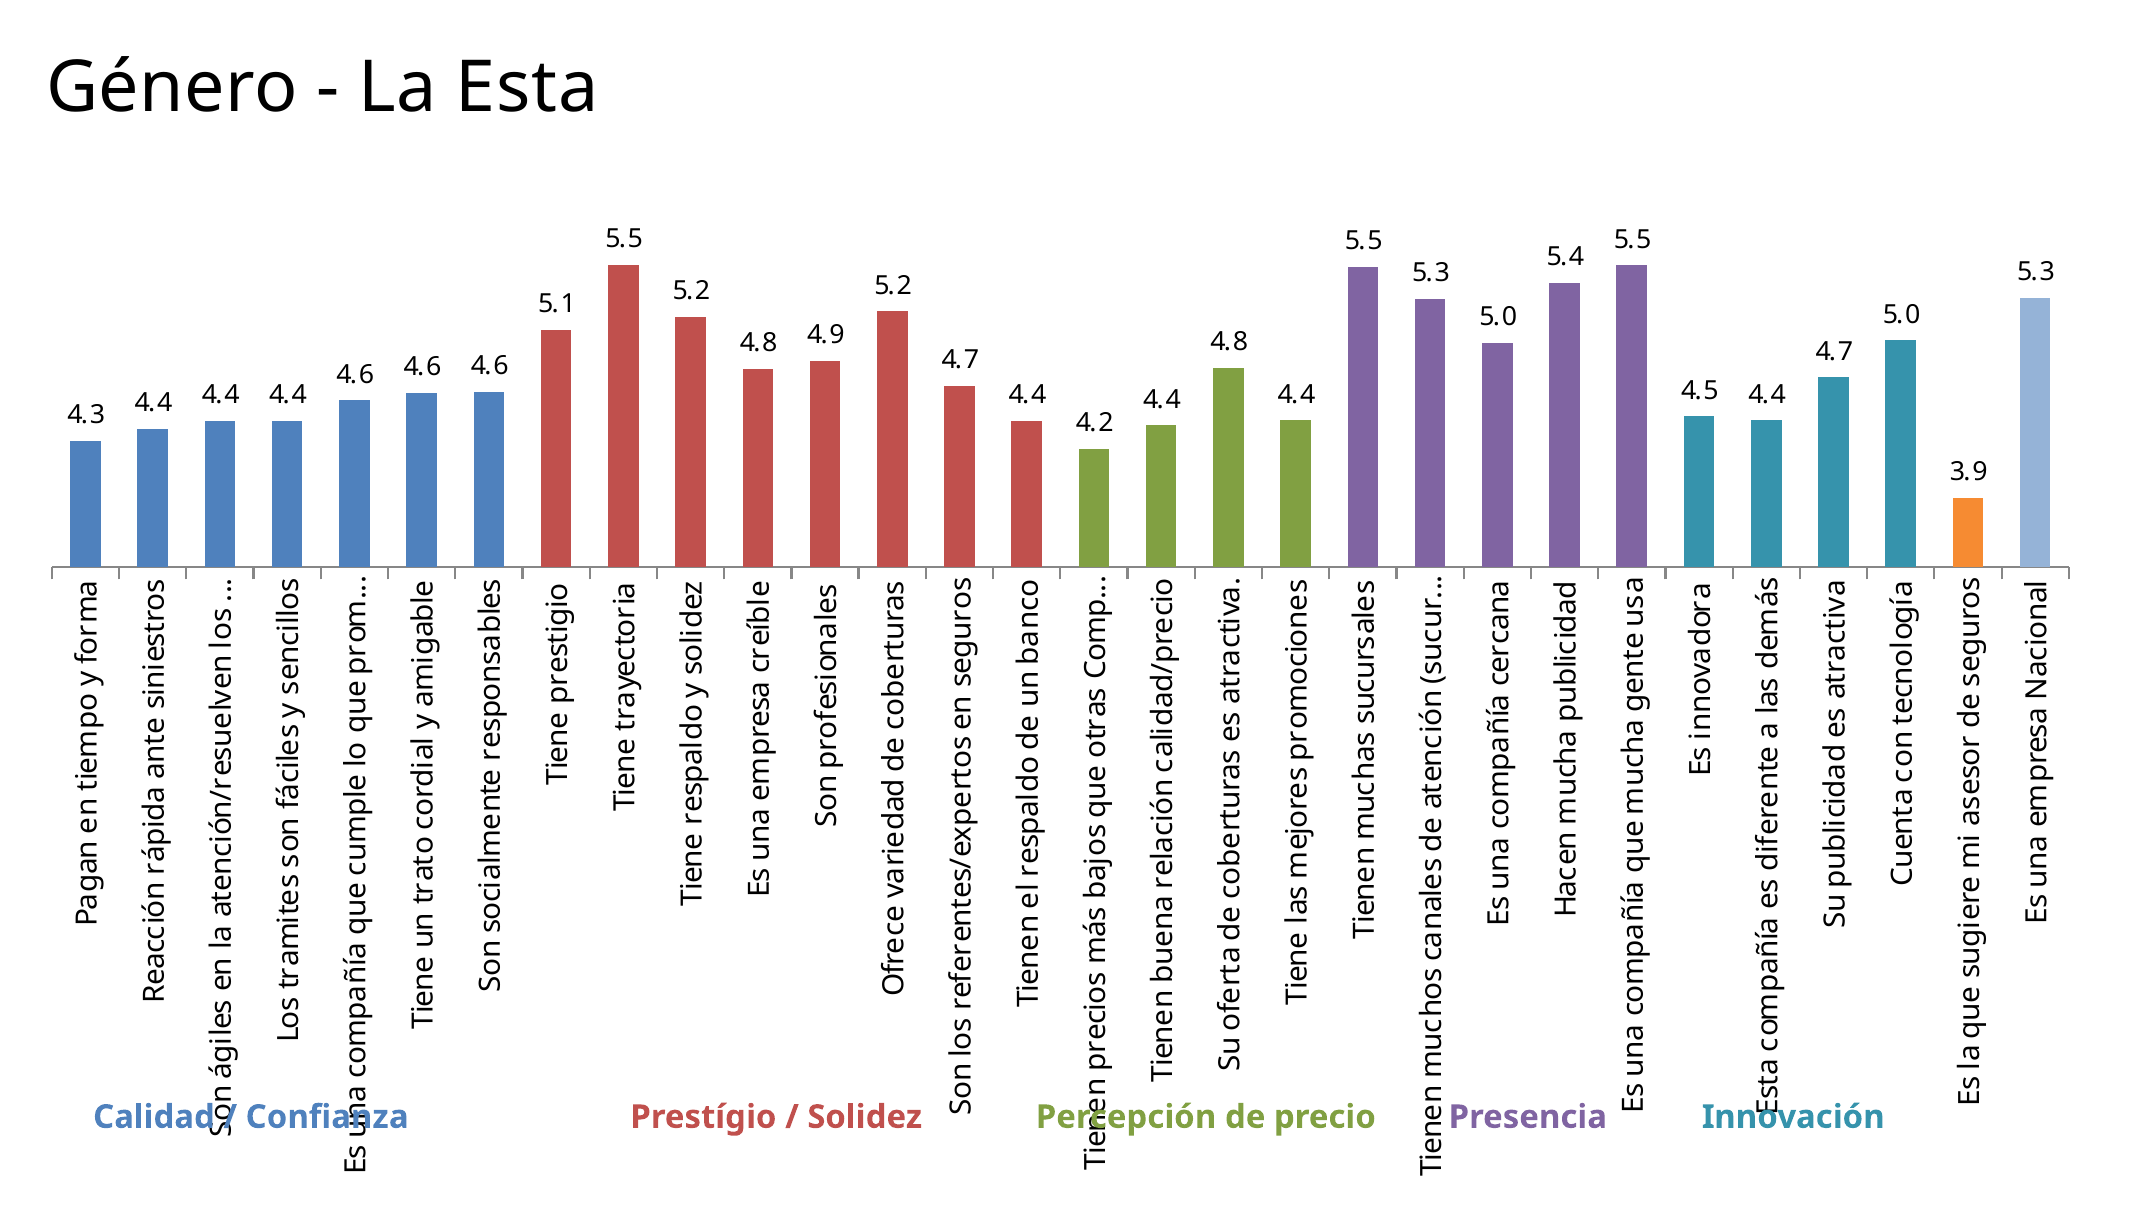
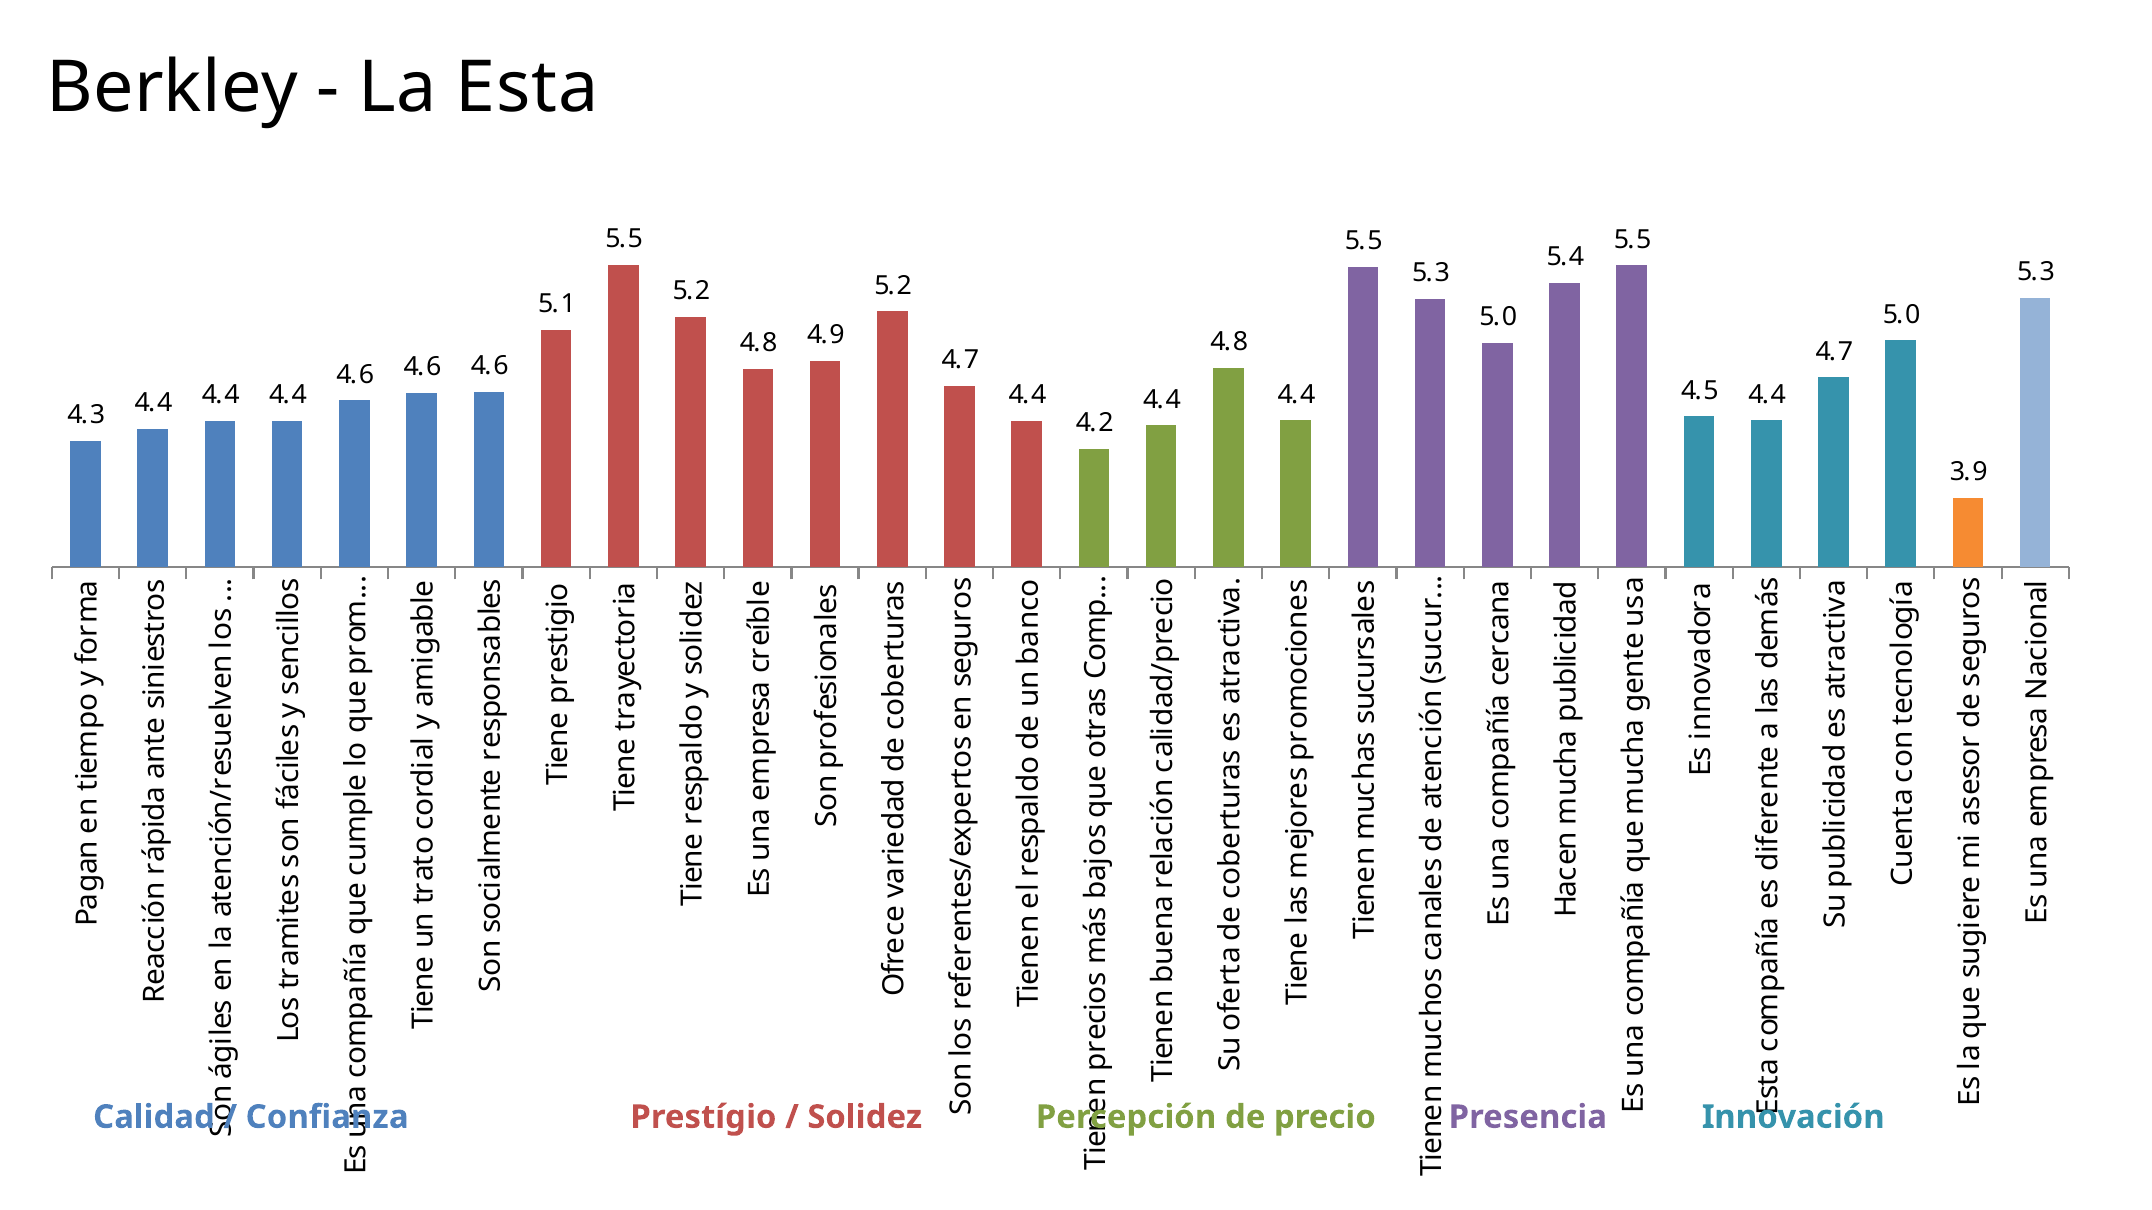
Género: Género -> Berkley (172, 88)
